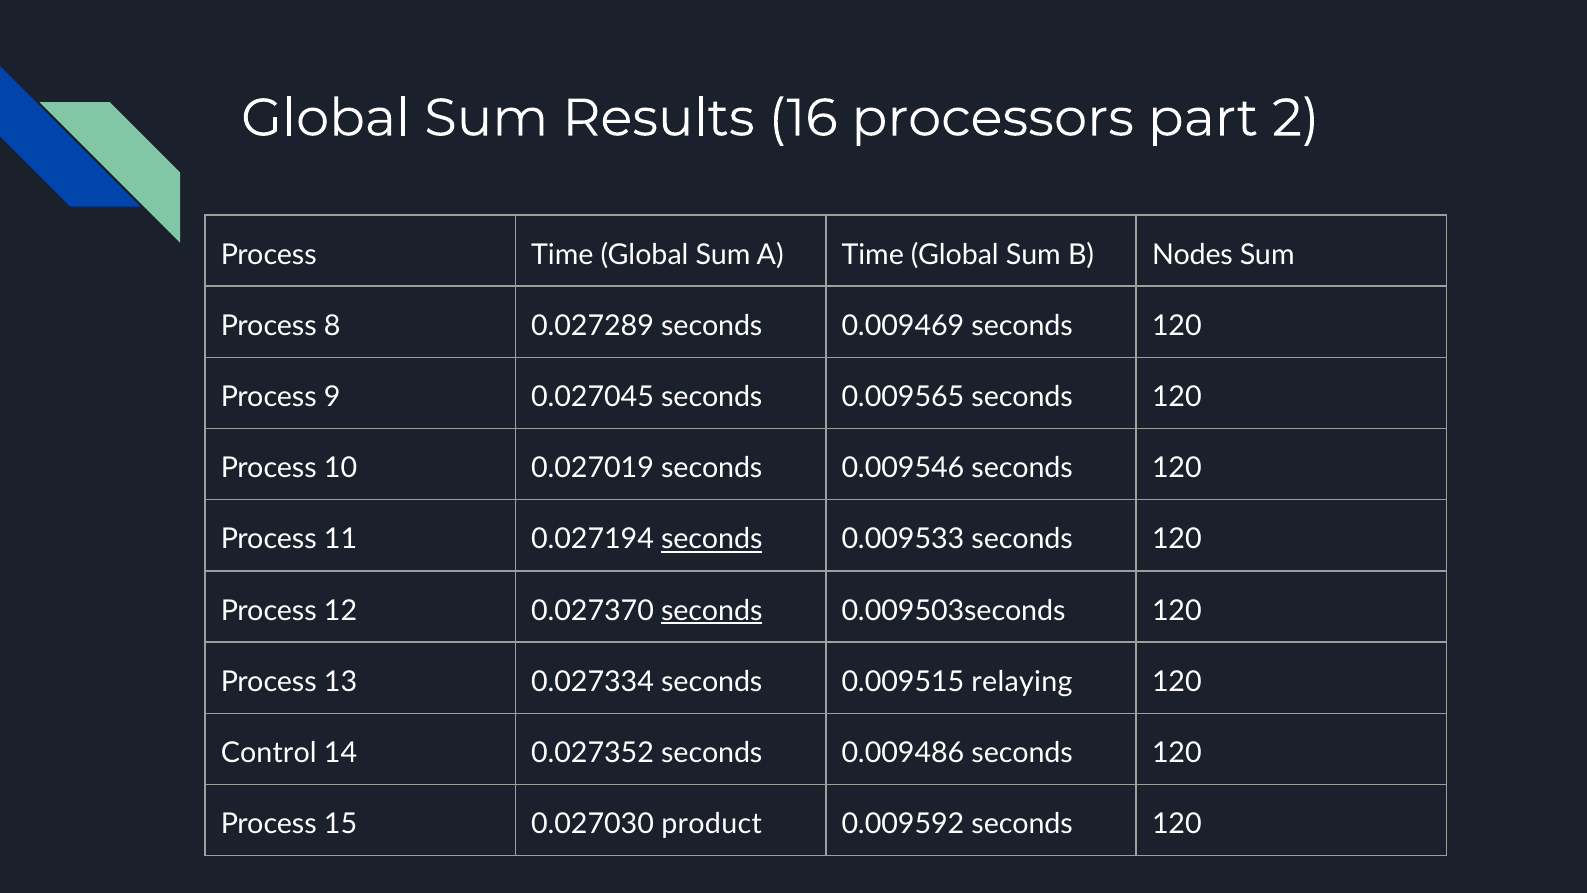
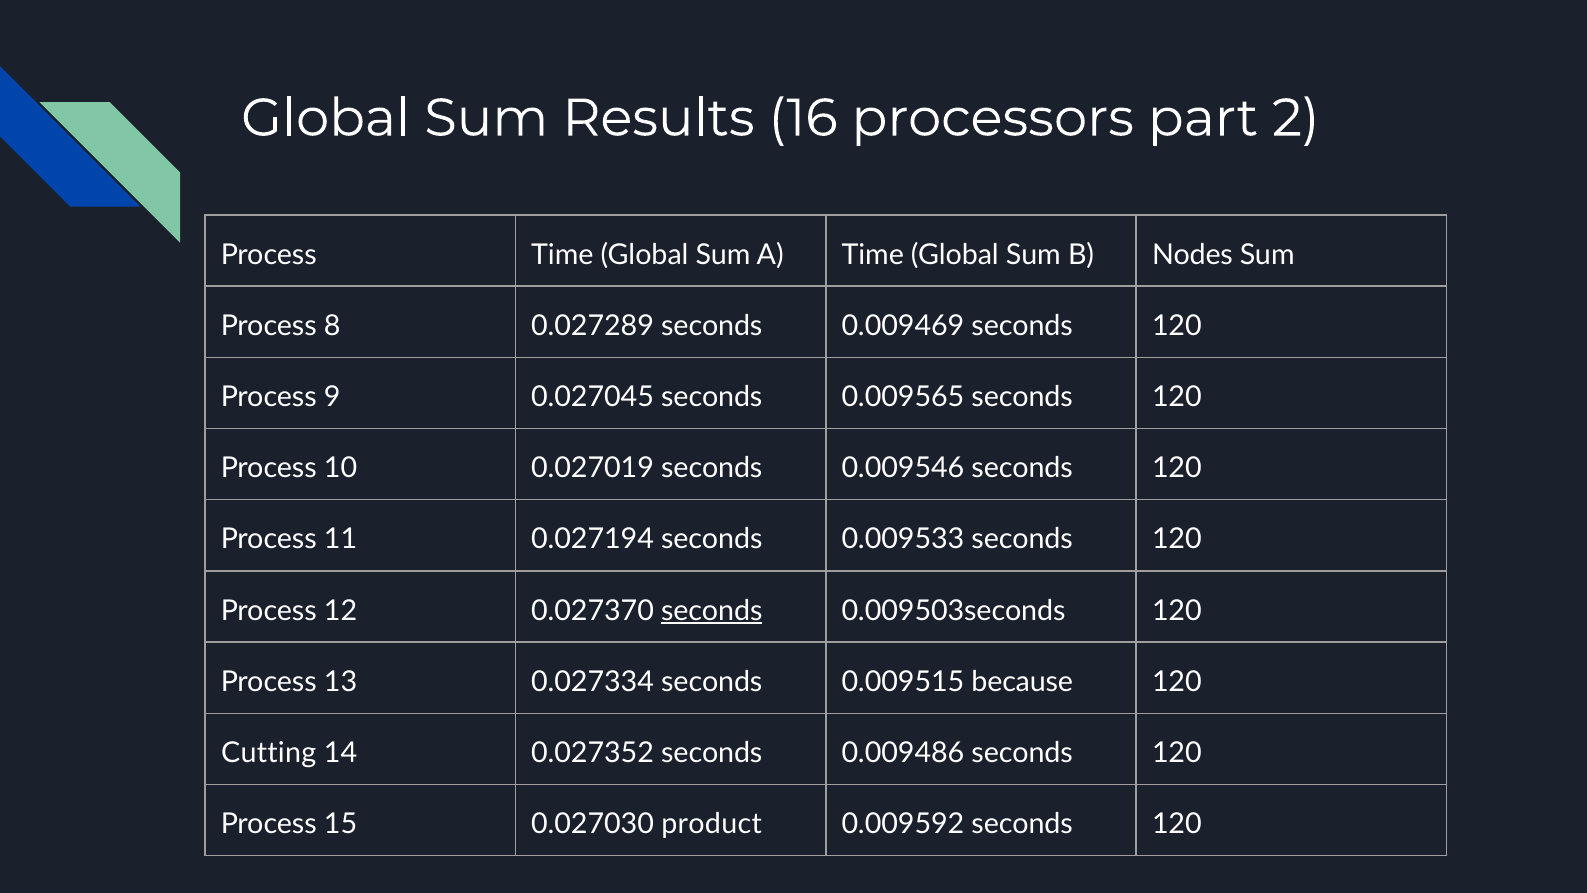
seconds underline: present -> none (712, 539)
relaying: relaying -> because (1022, 682)
Control: Control -> Cutting (269, 753)
